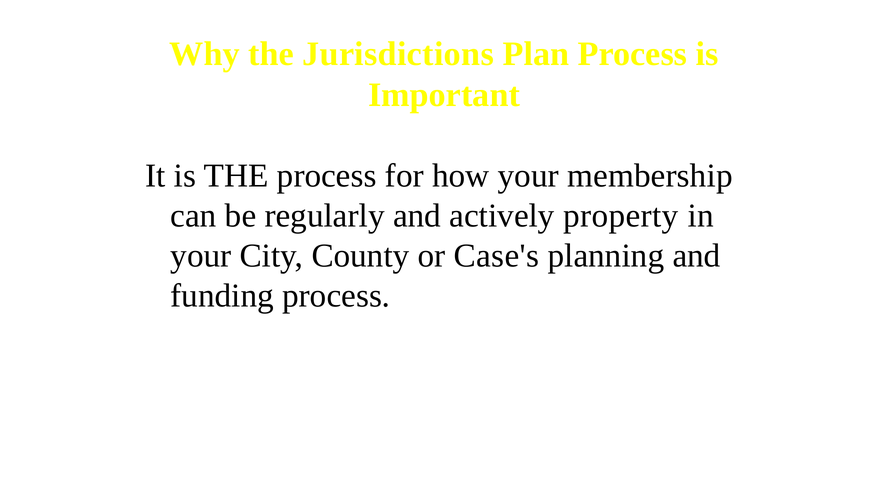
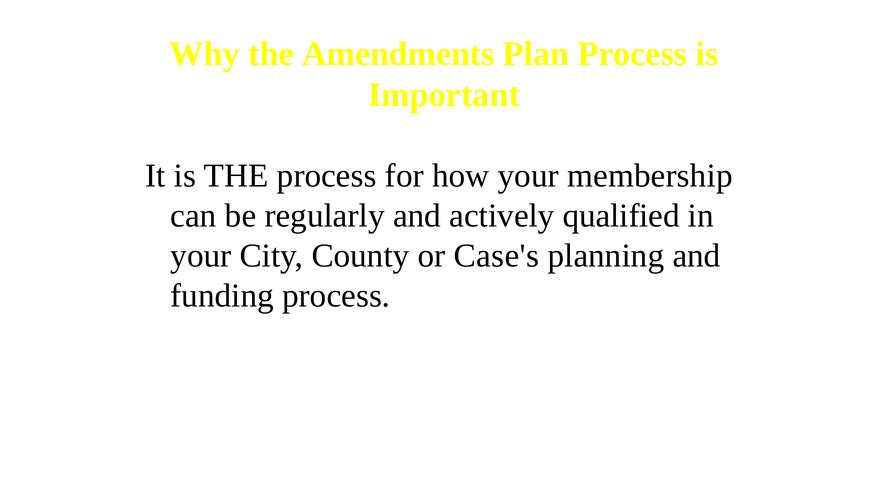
Jurisdictions: Jurisdictions -> Amendments (398, 54)
property: property -> qualified (621, 215)
